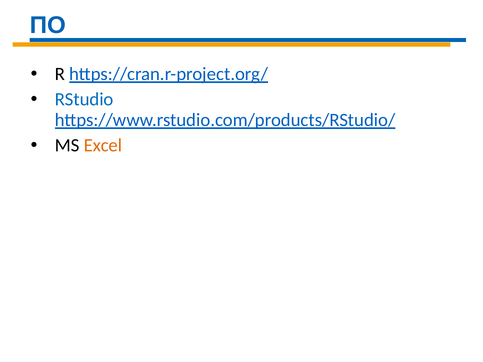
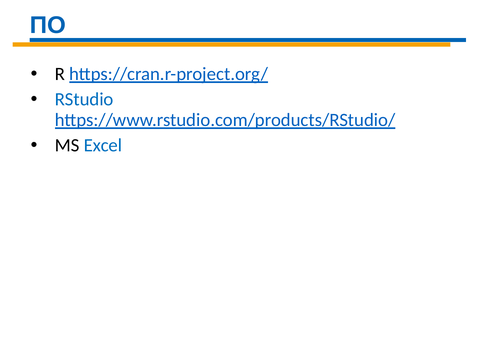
Excel colour: orange -> blue (103, 145)
